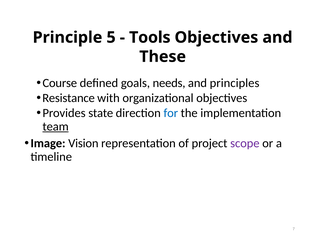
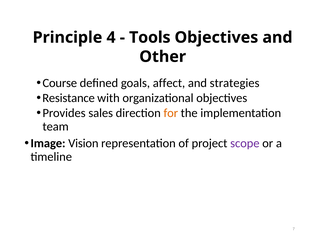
5: 5 -> 4 (111, 37)
These: These -> Other (163, 57)
needs: needs -> affect (169, 83)
principles: principles -> strategies (235, 83)
state: state -> sales (101, 113)
for colour: blue -> orange (171, 113)
team underline: present -> none (56, 126)
